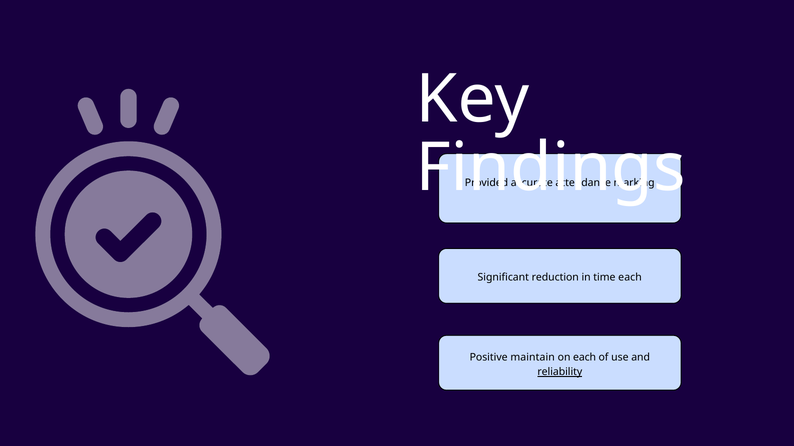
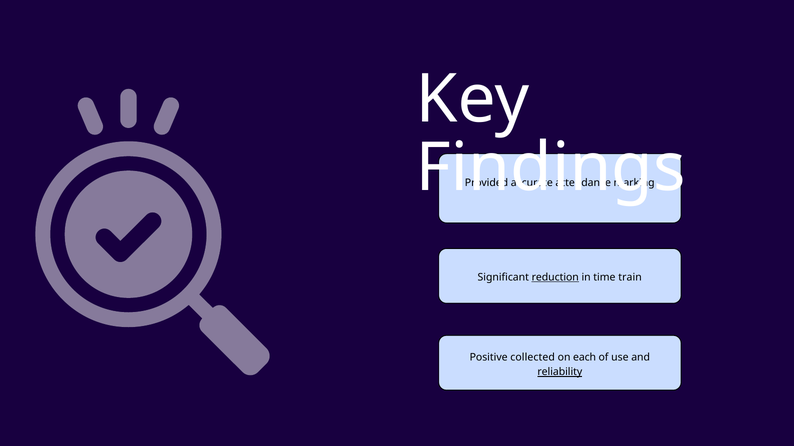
reduction underline: none -> present (555, 278)
time each: each -> train (630, 278)
maintain: maintain -> collected (533, 358)
